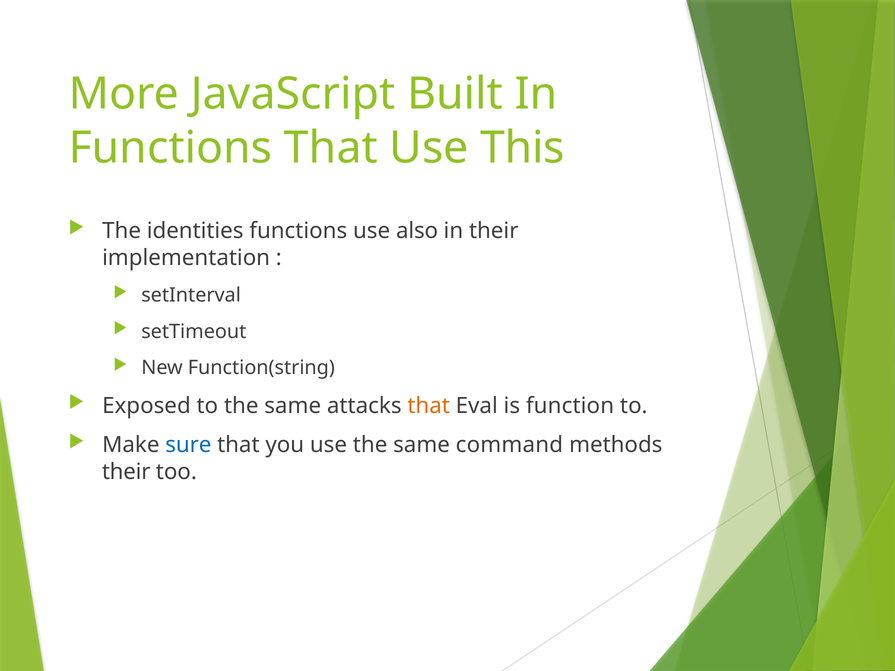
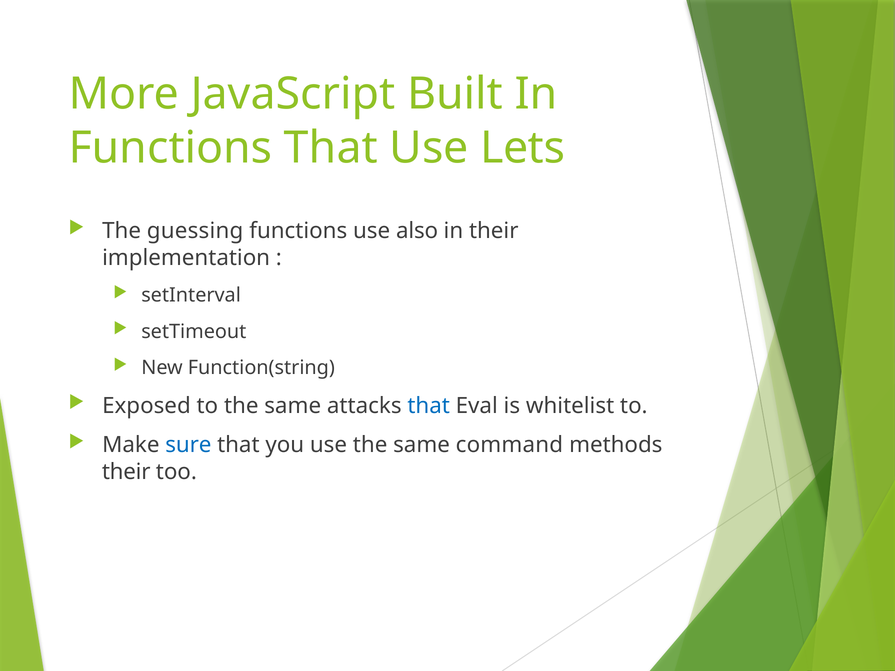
This: This -> Lets (523, 148)
identities: identities -> guessing (195, 231)
that colour: orange -> blue (429, 406)
function: function -> whitelist (570, 406)
